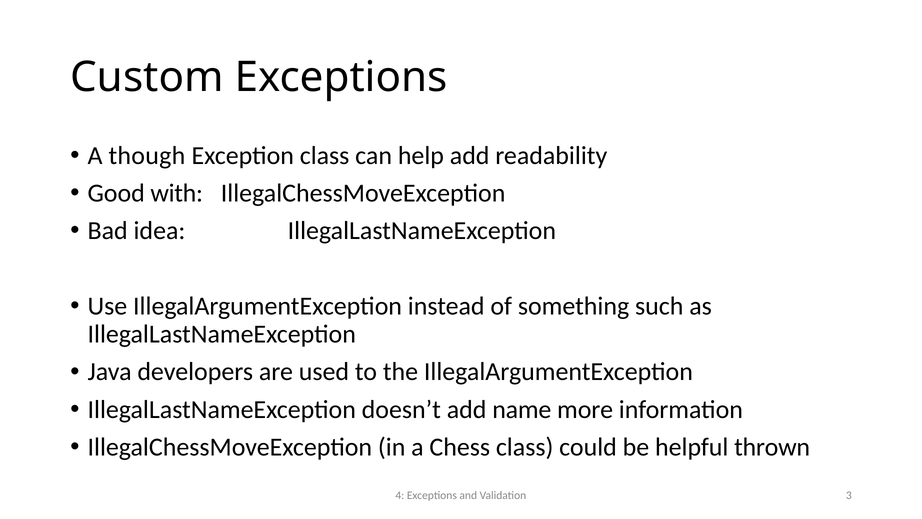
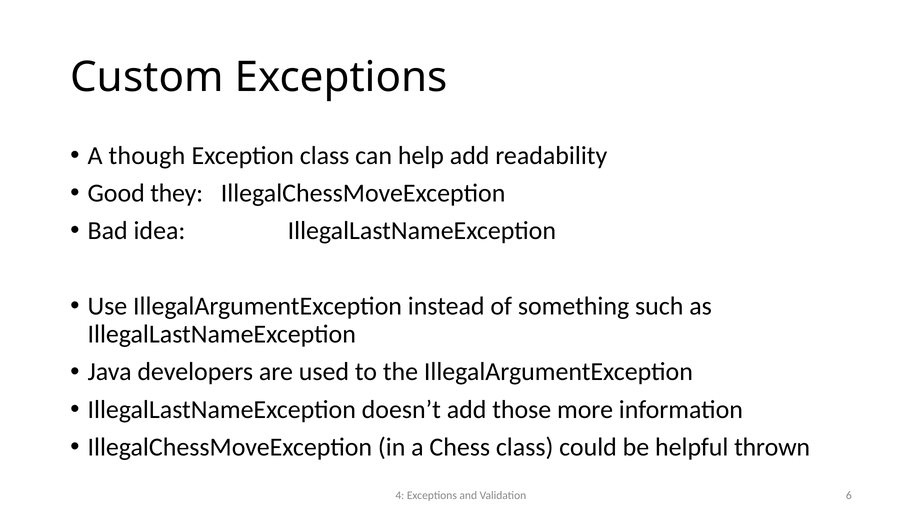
with: with -> they (177, 193)
name: name -> those (522, 409)
3: 3 -> 6 (849, 495)
